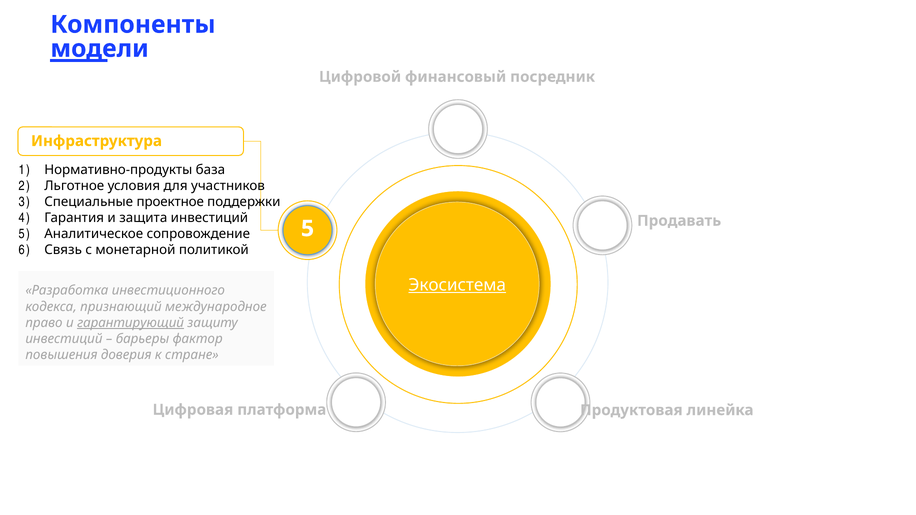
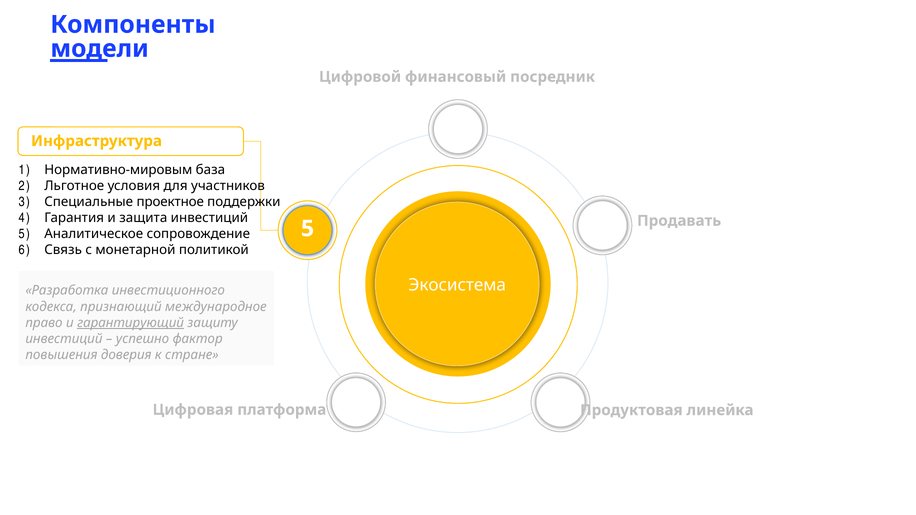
Нормативно-продукты: Нормативно-продукты -> Нормативно-мировым (118, 170)
Экосистема underline: present -> none (457, 285)
барьеры: барьеры -> успешно (142, 339)
